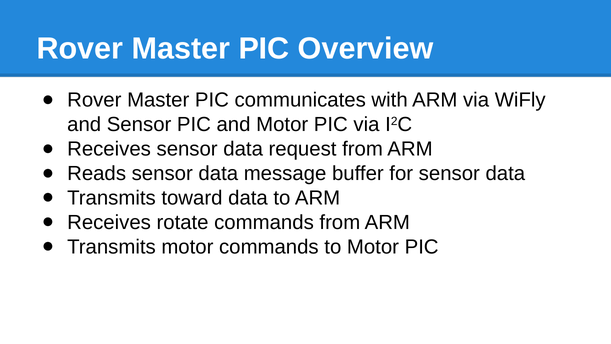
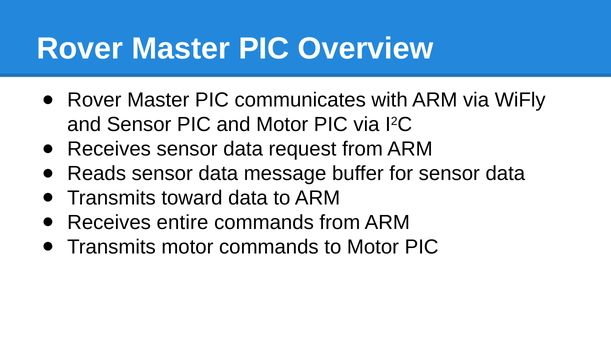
rotate: rotate -> entire (182, 222)
